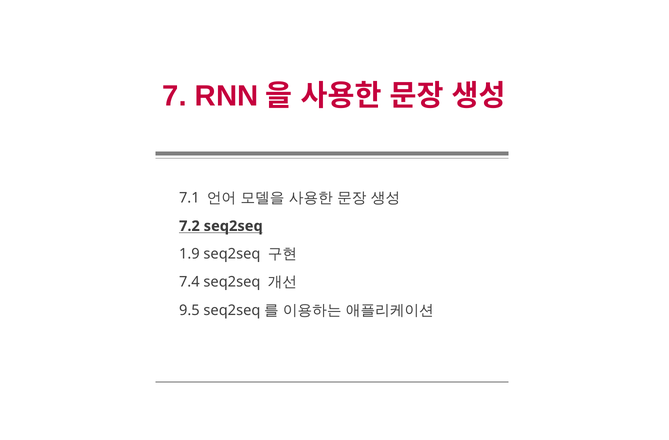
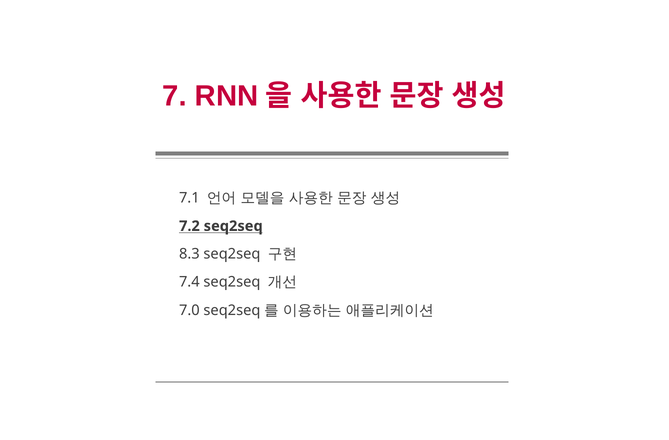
1.9: 1.9 -> 8.3 (189, 254)
9.5: 9.5 -> 7.0 (189, 310)
